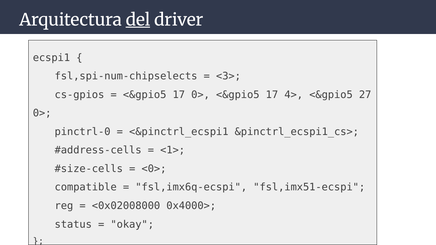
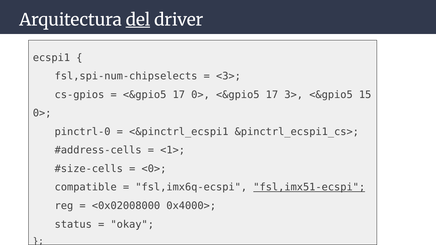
4>: 4> -> 3> (294, 95)
27: 27 -> 15 (365, 95)
fsl,imx51-ecspi underline: none -> present (309, 187)
